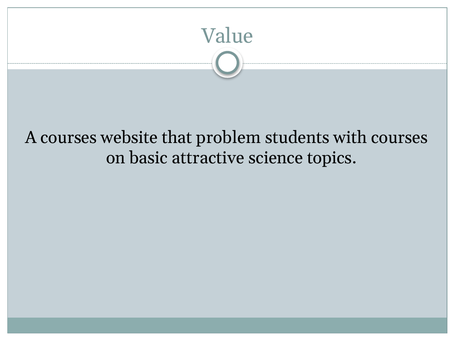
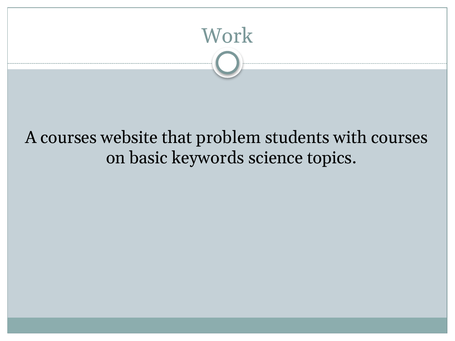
Value: Value -> Work (227, 36)
attractive: attractive -> keywords (208, 158)
